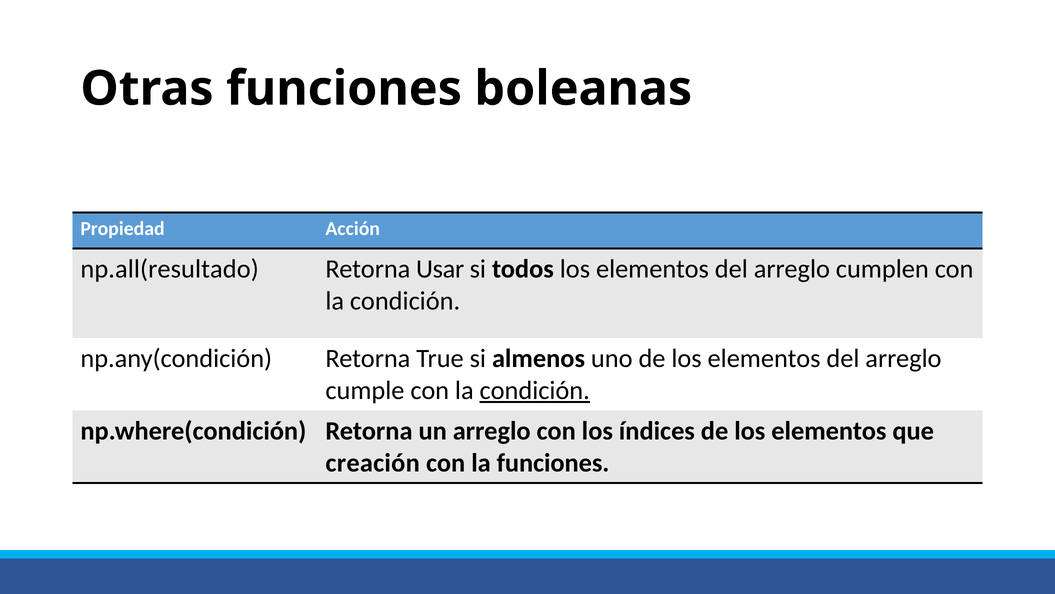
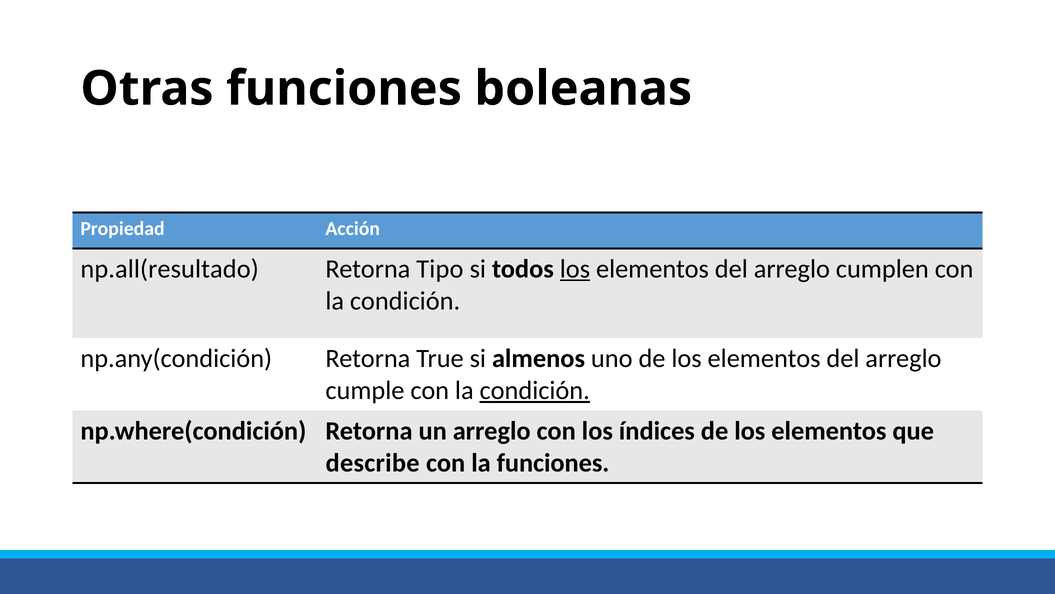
Usar: Usar -> Tipo (440, 269)
los underline: none -> present (575, 269)
creación: creación -> describe (373, 463)
